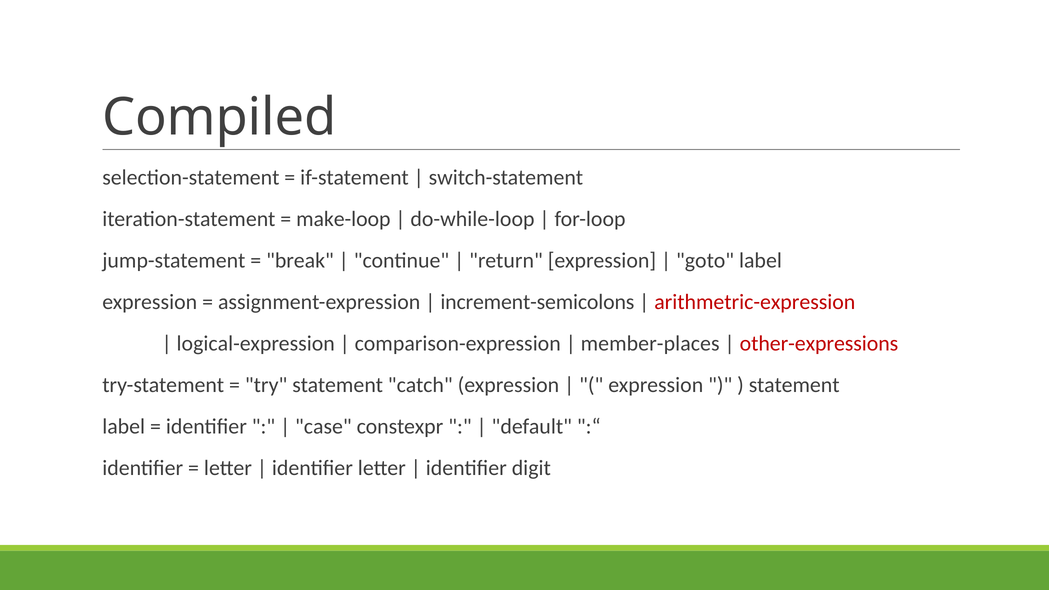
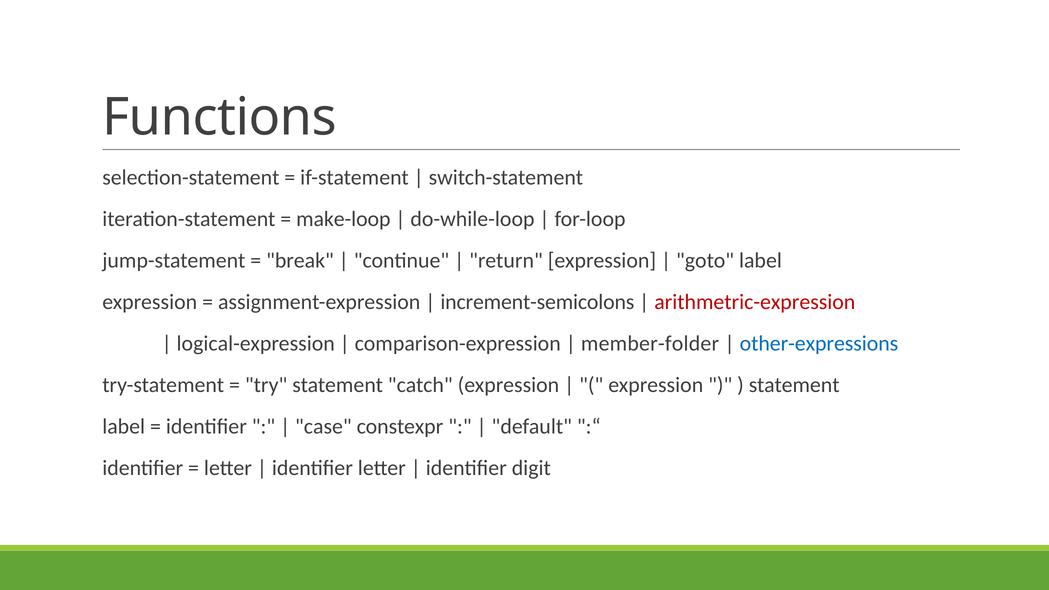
Compiled: Compiled -> Functions (220, 118)
member-places: member-places -> member-folder (650, 344)
other-expressions colour: red -> blue (819, 344)
